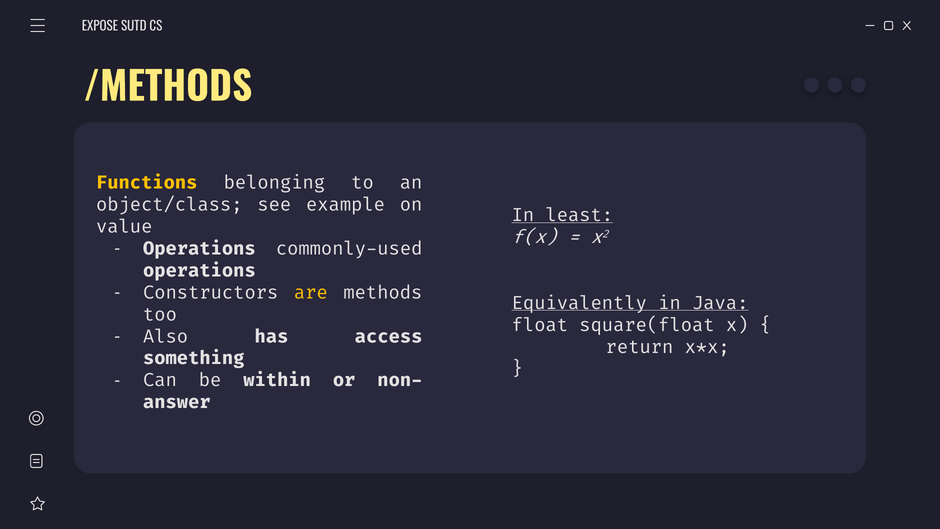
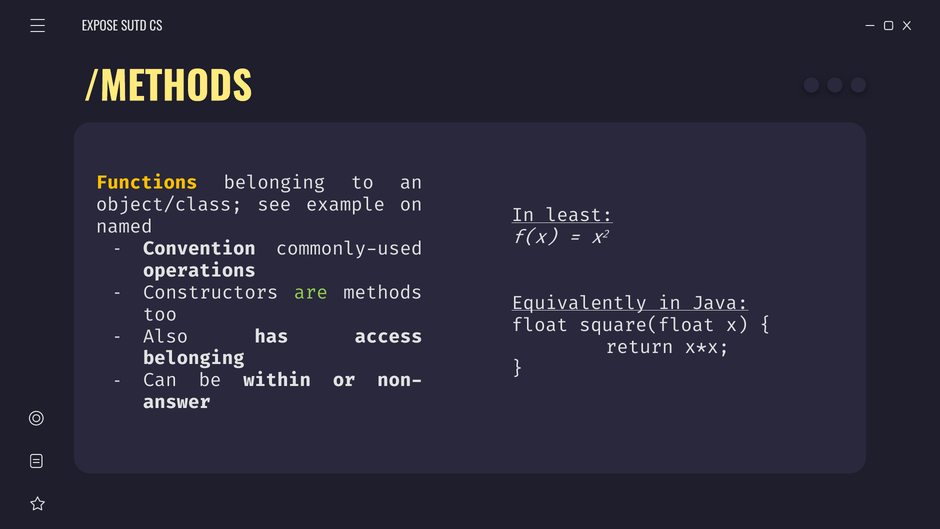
value: value -> named (124, 227)
Operations: Operations -> Convention (199, 249)
are colour: yellow -> light green (311, 292)
something: something -> belonging (194, 358)
